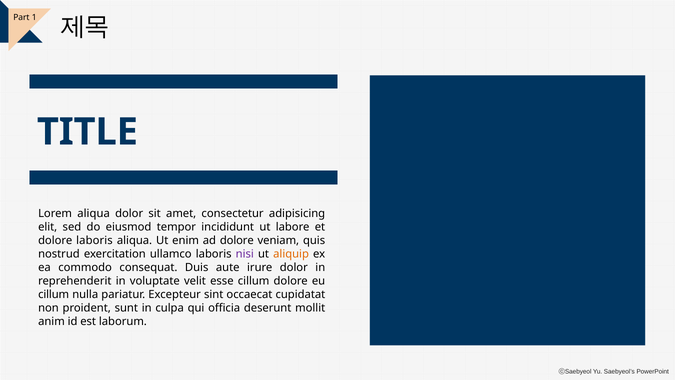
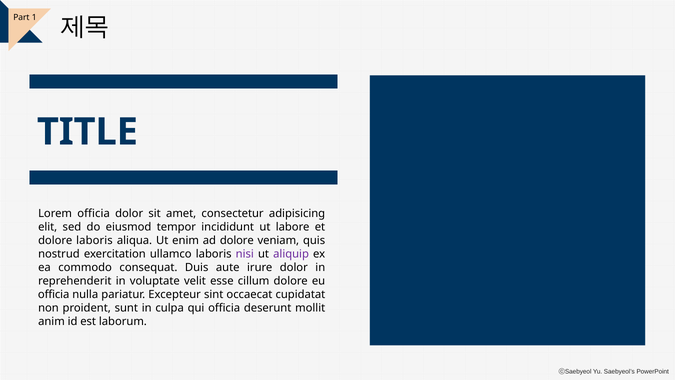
Lorem aliqua: aliqua -> officia (94, 214)
aliquip colour: orange -> purple (291, 254)
cillum: cillum -> officia (54, 294)
